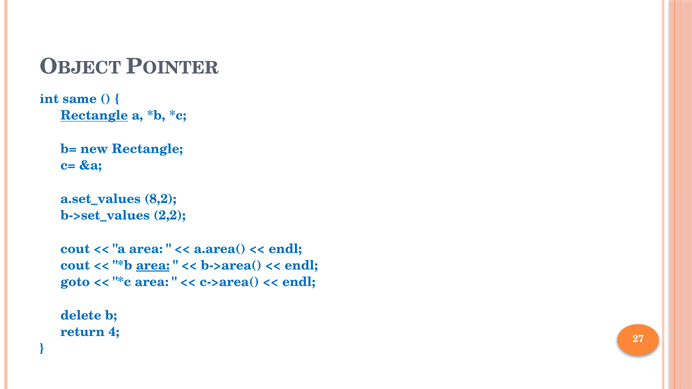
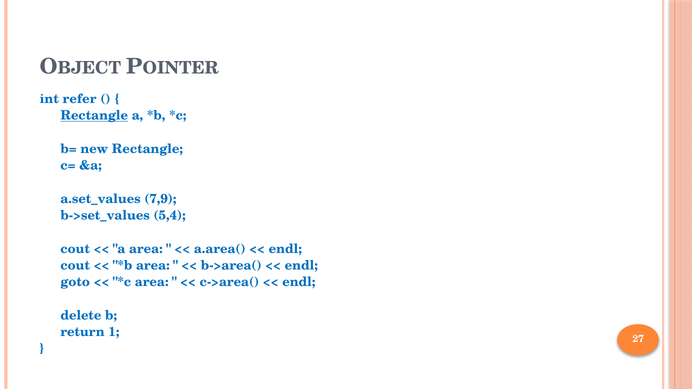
same: same -> refer (80, 99)
8,2: 8,2 -> 7,9 (160, 199)
2,2: 2,2 -> 5,4 (170, 216)
area underline: present -> none (153, 266)
4: 4 -> 1 (114, 332)
